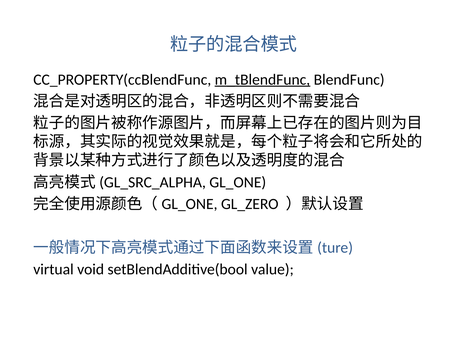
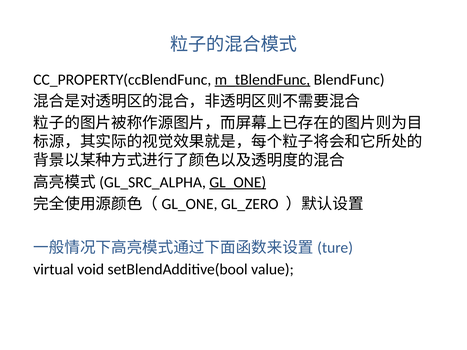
GL_ONE underline: none -> present (238, 182)
